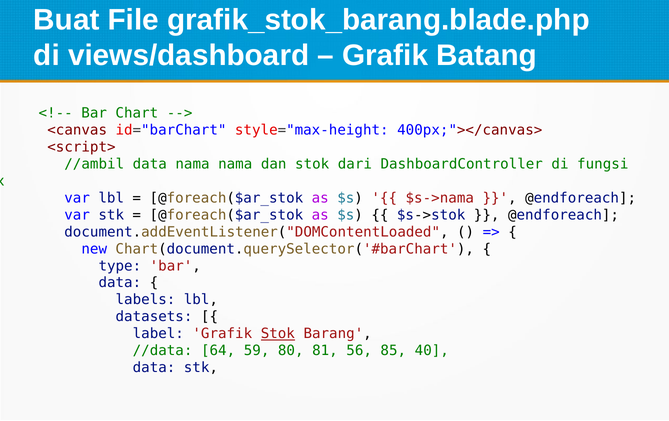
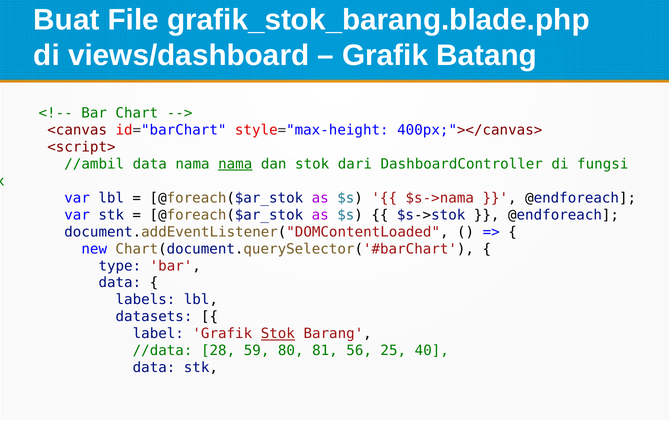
nama underline: none -> present (235, 164)
64: 64 -> 28 (218, 351)
85: 85 -> 25 (393, 351)
